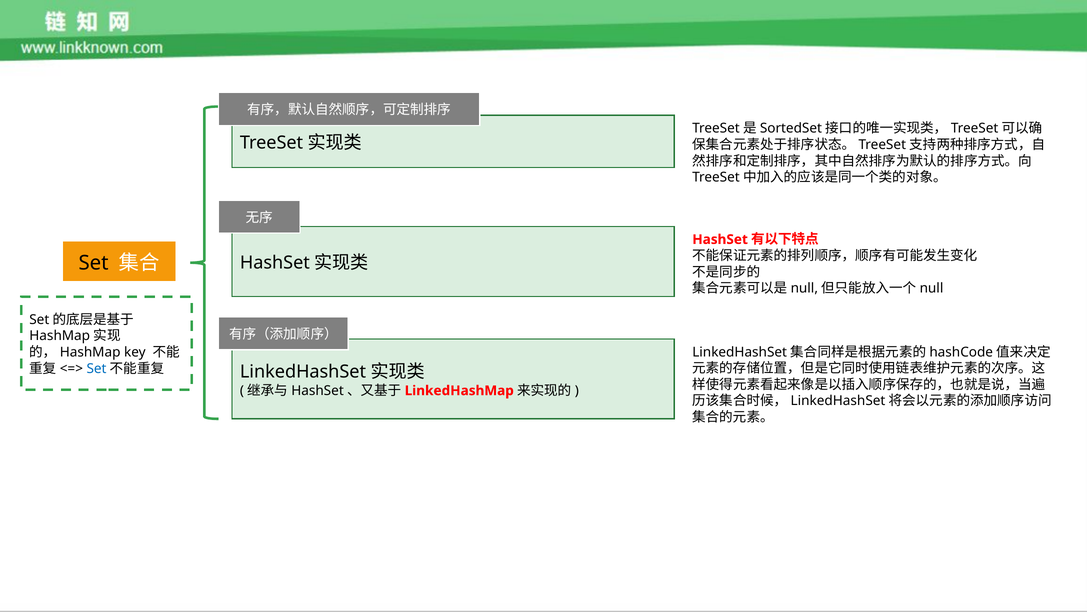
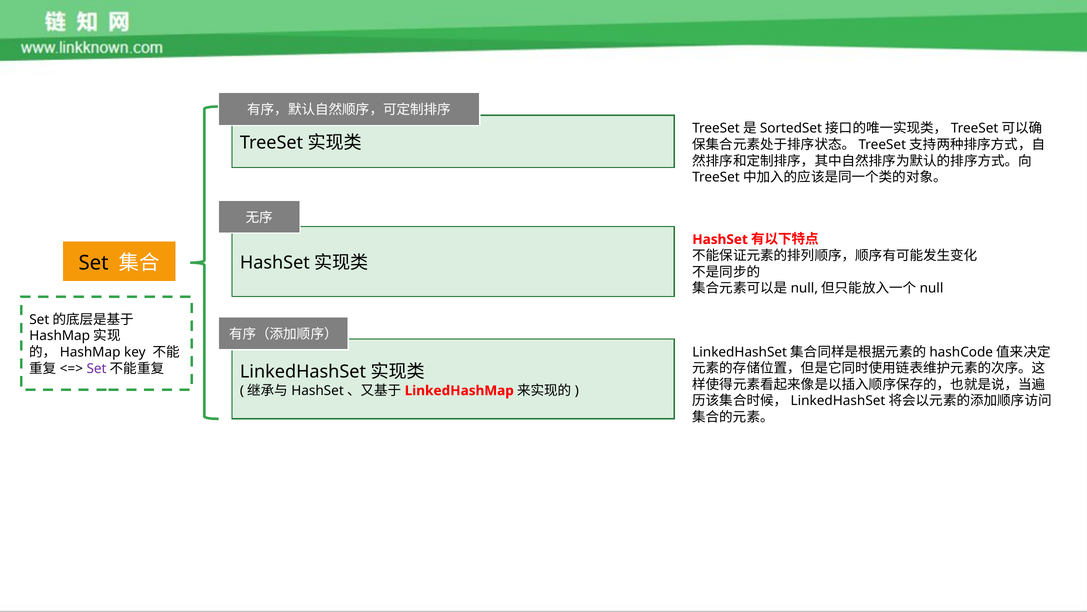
Set colour: blue -> purple (96, 368)
